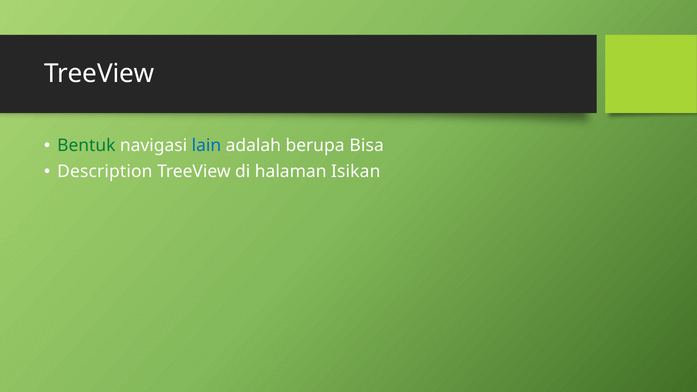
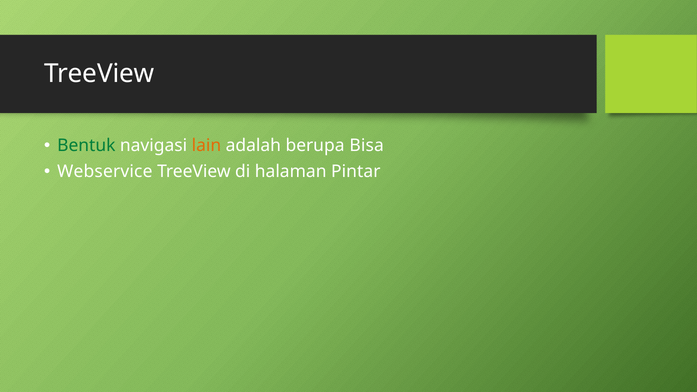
lain colour: blue -> orange (206, 146)
Description: Description -> Webservice (105, 172)
Isikan: Isikan -> Pintar (356, 172)
